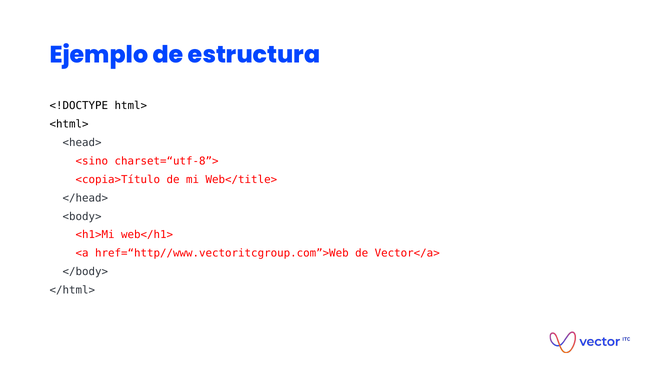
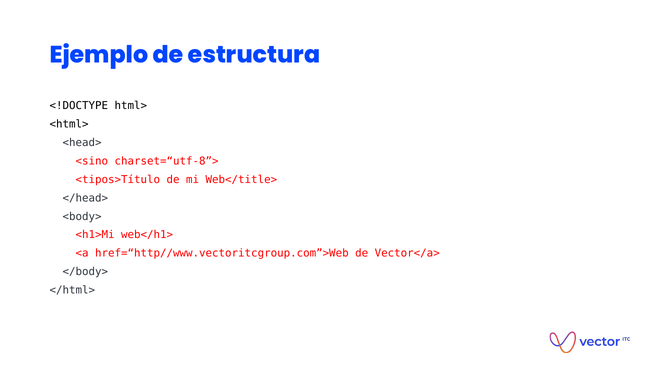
<copia>Título: <copia>Título -> <tipos>Título (118, 179)
